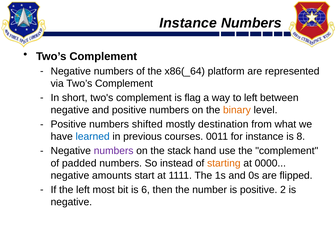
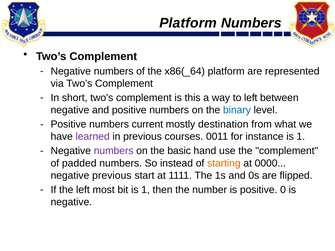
Instance: Instance -> Platform (188, 23)
flag: flag -> this (193, 98)
binary colour: orange -> blue (237, 110)
shifted: shifted -> current (147, 124)
learned colour: blue -> purple (93, 137)
instance is 8: 8 -> 1 (301, 137)
stack: stack -> basic (179, 151)
negative amounts: amounts -> previous (112, 176)
bit is 6: 6 -> 1 (146, 190)
2: 2 -> 0 (283, 190)
